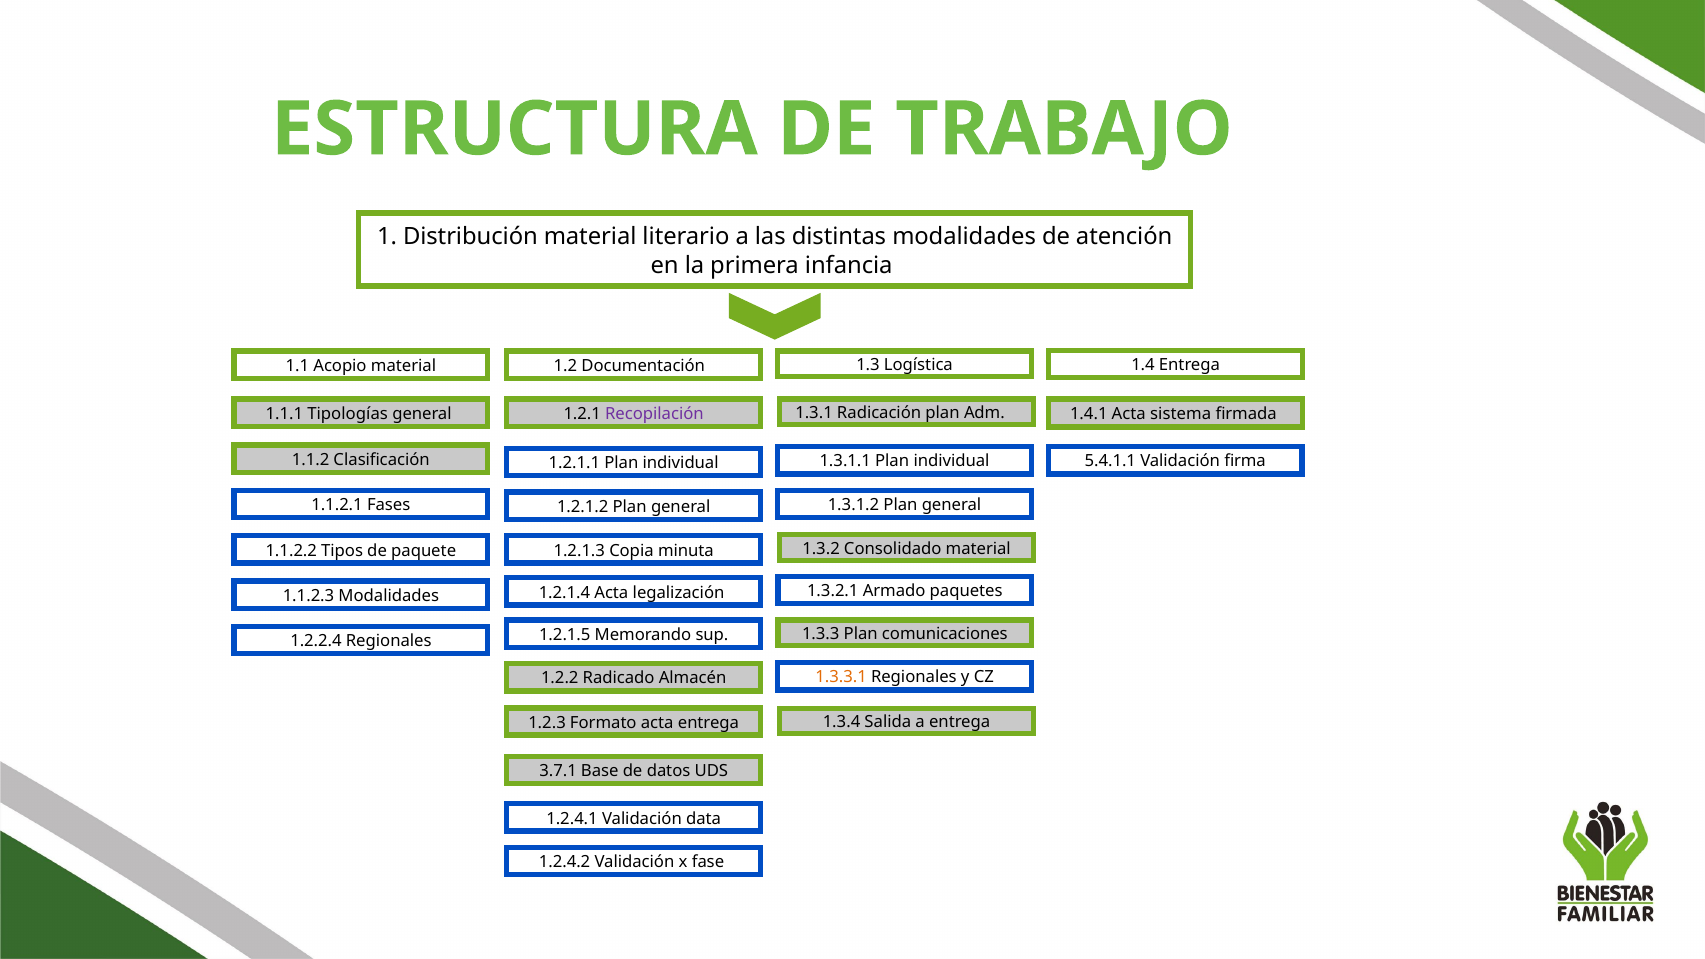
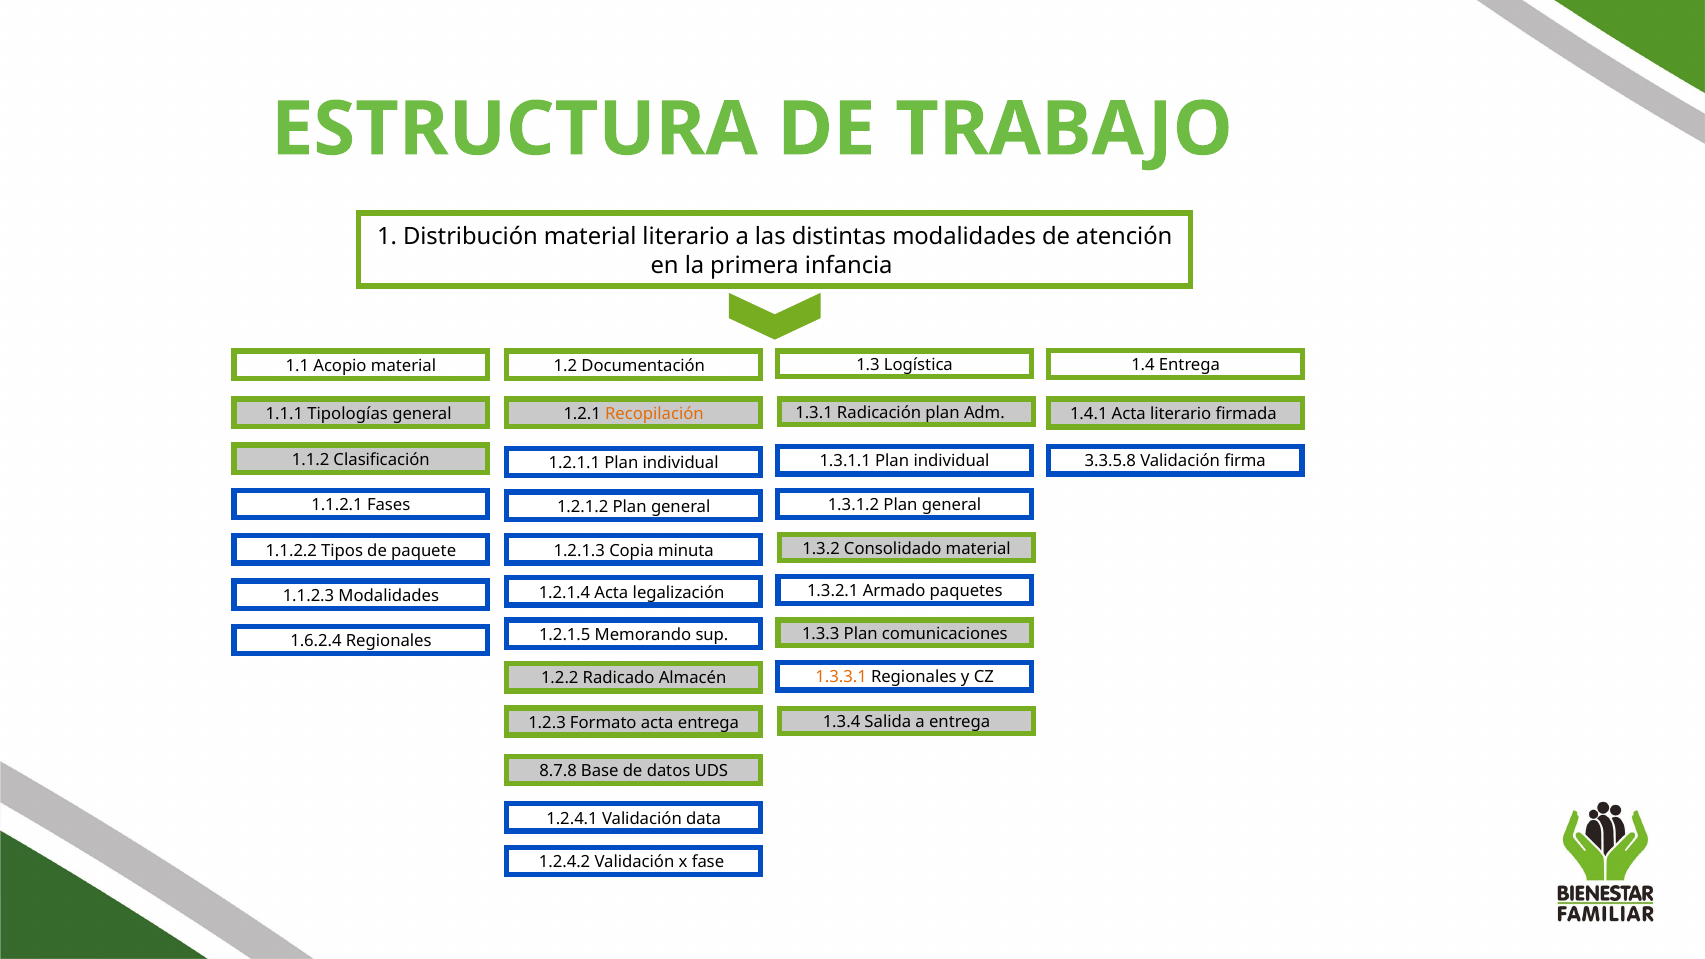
Recopilación colour: purple -> orange (654, 414)
Acta sistema: sistema -> literario (1181, 414)
5.4.1.1: 5.4.1.1 -> 3.3.5.8 (1110, 461)
1.2.2.4: 1.2.2.4 -> 1.6.2.4 (316, 641)
3.7.1: 3.7.1 -> 8.7.8 (558, 771)
